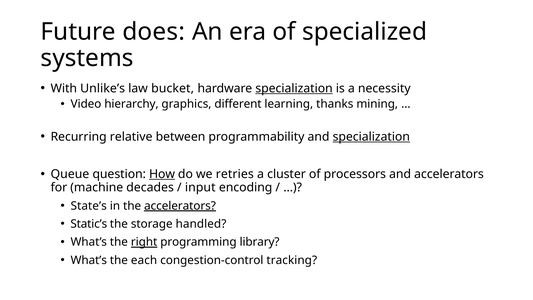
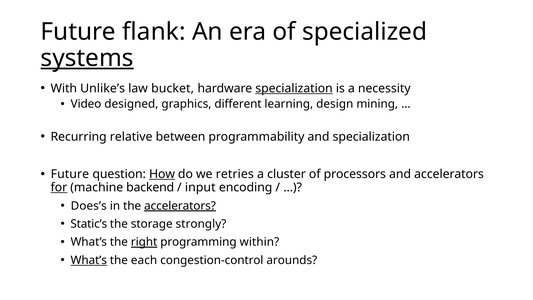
does: does -> flank (154, 32)
systems underline: none -> present (87, 58)
hierarchy: hierarchy -> designed (131, 104)
thanks: thanks -> design (335, 104)
specialization underline: present -> none (371, 137)
Queue: Queue -> Future (70, 174)
for underline: none -> present (59, 187)
decades: decades -> backend (150, 187)
State’s: State’s -> Does’s (89, 206)
handled: handled -> strongly (201, 224)
library: library -> within (259, 242)
What’s underline: none -> present (89, 260)
tracking: tracking -> arounds (292, 260)
